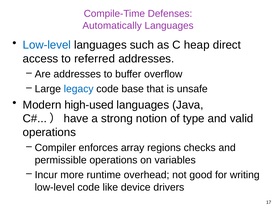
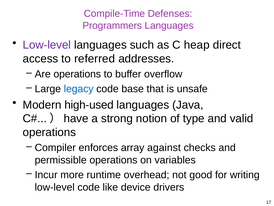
Automatically: Automatically -> Programmers (112, 26)
Low-level colour: blue -> purple (47, 45)
Are addresses: addresses -> operations (77, 74)
regions: regions -> against (164, 147)
